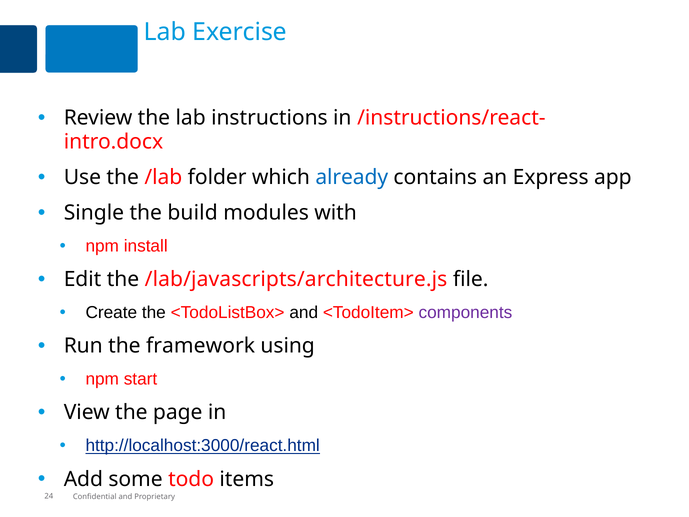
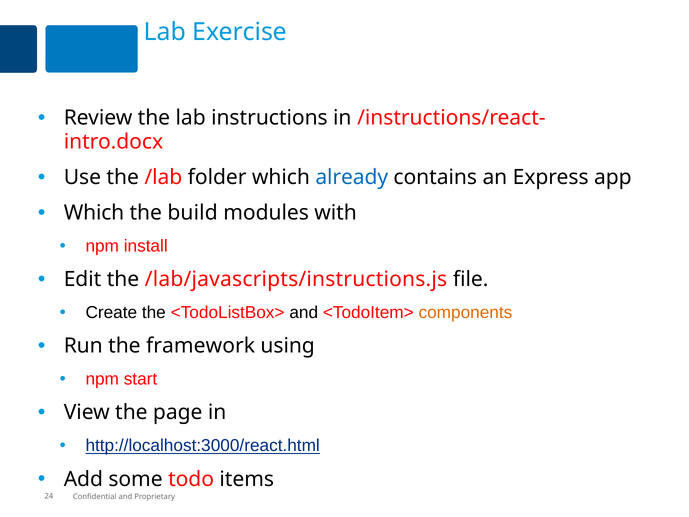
Single: Single -> Which (94, 213)
/lab/javascripts/architecture.js: /lab/javascripts/architecture.js -> /lab/javascripts/instructions.js (296, 279)
components colour: purple -> orange (465, 312)
